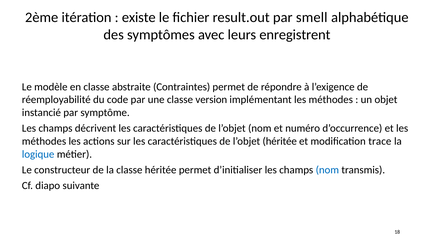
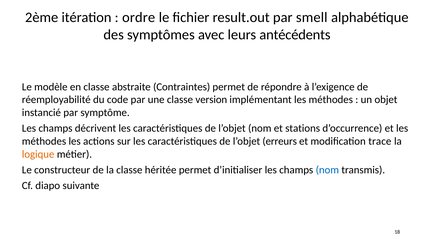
existe: existe -> ordre (139, 17)
enregistrent: enregistrent -> antécédents (295, 35)
numéro: numéro -> stations (303, 129)
l’objet héritée: héritée -> erreurs (280, 142)
logique colour: blue -> orange (38, 155)
